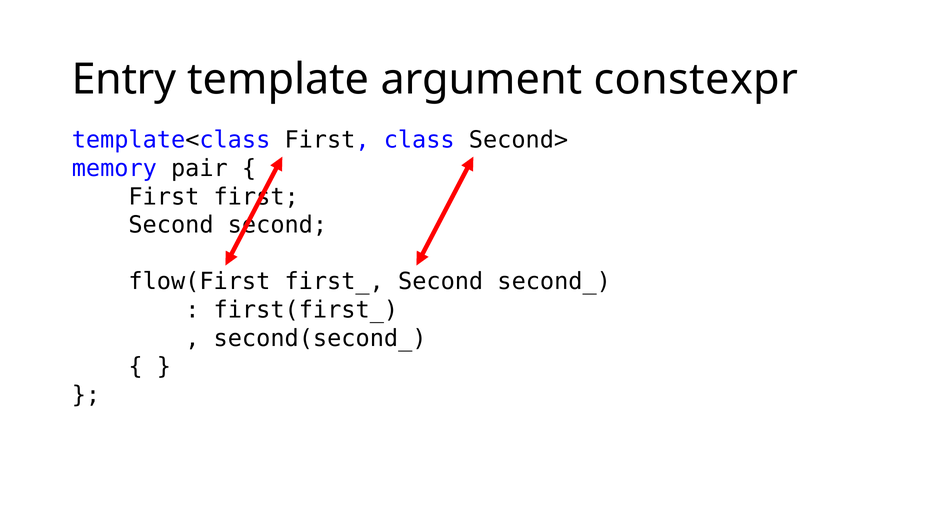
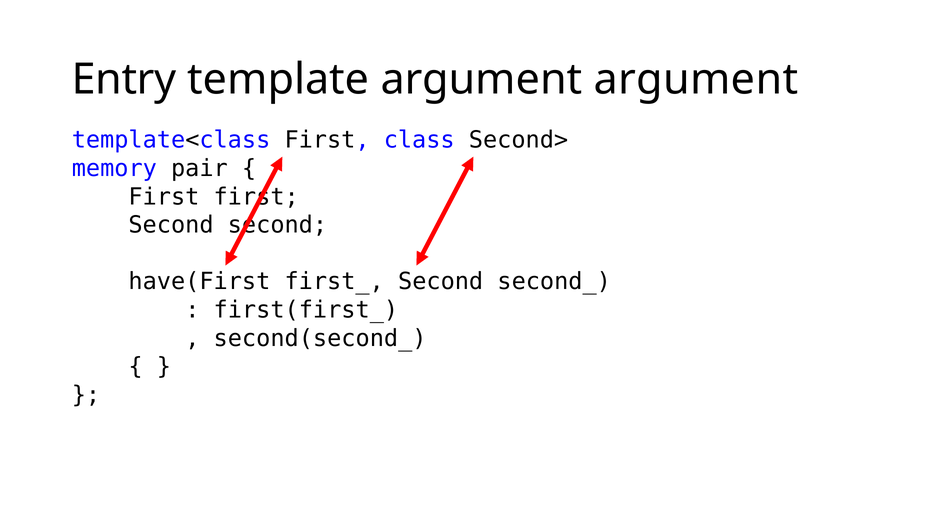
argument constexpr: constexpr -> argument (696, 79)
flow(First: flow(First -> have(First (199, 281)
